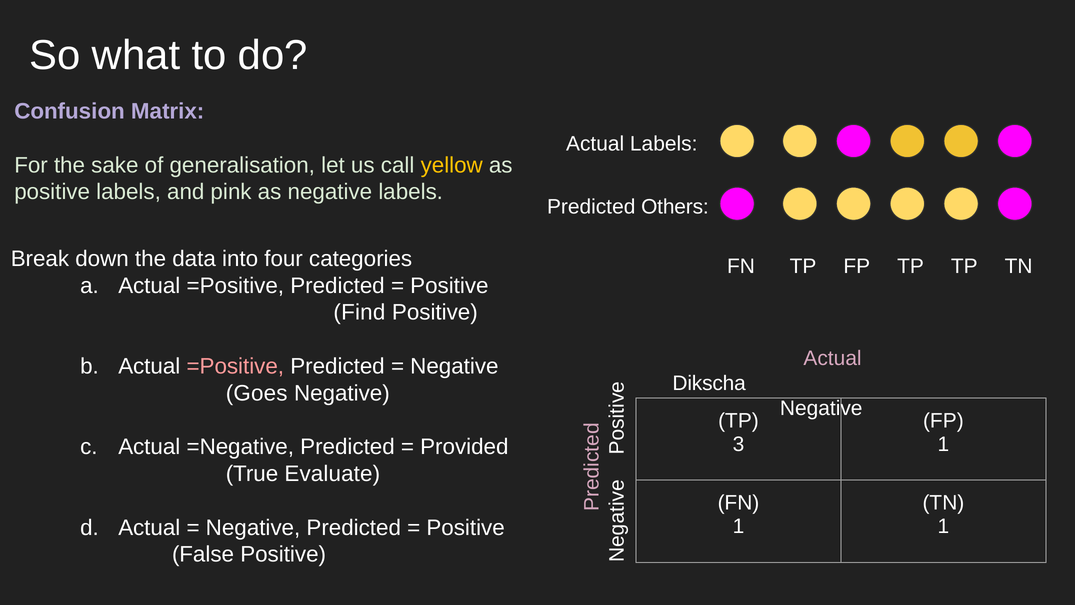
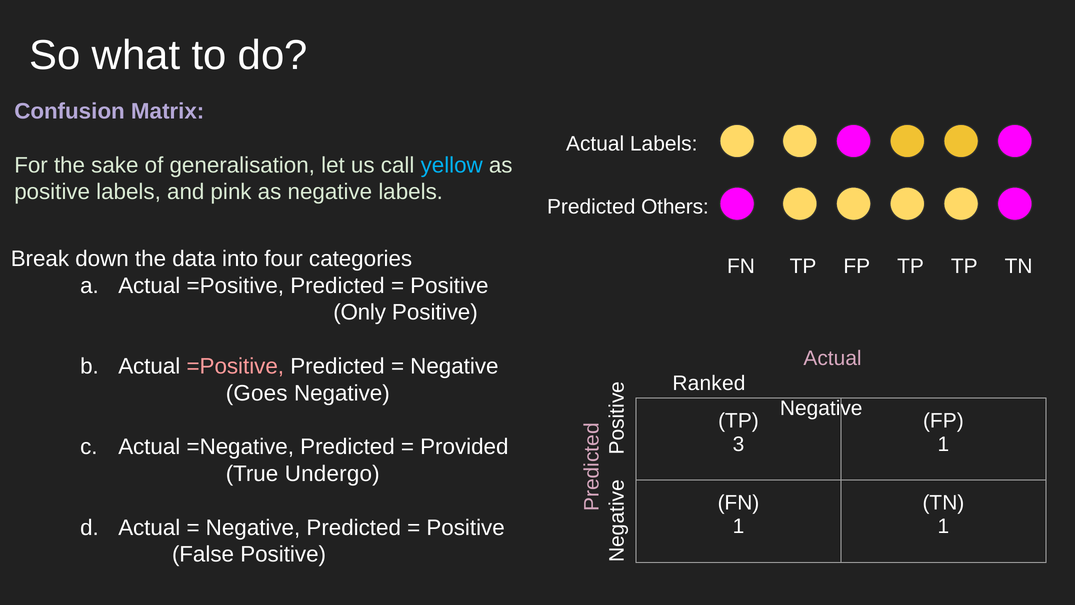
yellow colour: yellow -> light blue (452, 165)
Find: Find -> Only (360, 312)
Dikscha: Dikscha -> Ranked (709, 383)
Evaluate: Evaluate -> Undergo (332, 474)
